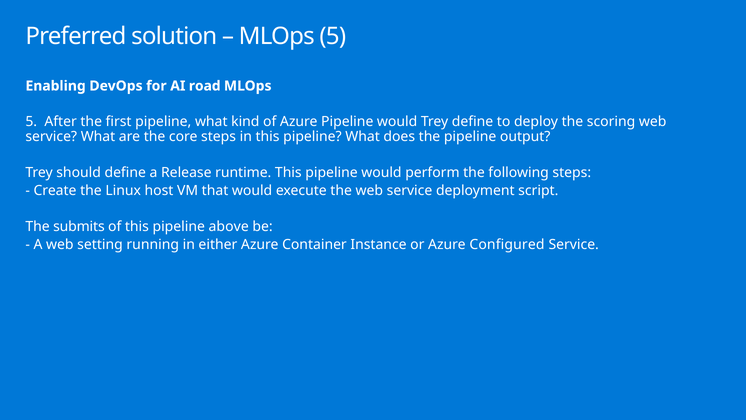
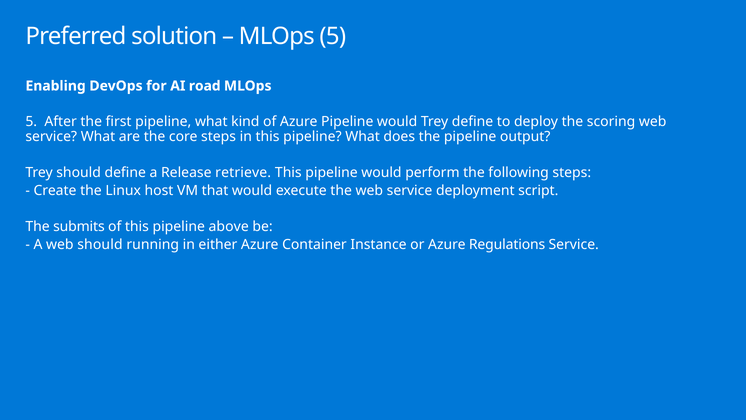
runtime: runtime -> retrieve (243, 173)
web setting: setting -> should (100, 244)
Configured: Configured -> Regulations (507, 244)
